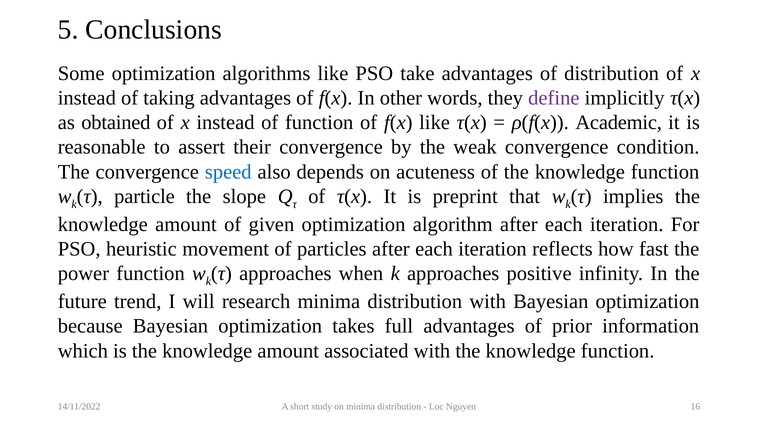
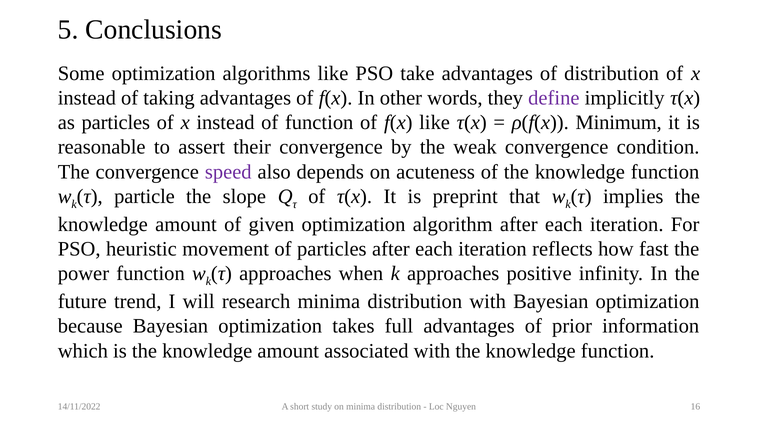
as obtained: obtained -> particles (116, 123)
Academic: Academic -> Minimum (619, 123)
speed colour: blue -> purple (228, 172)
